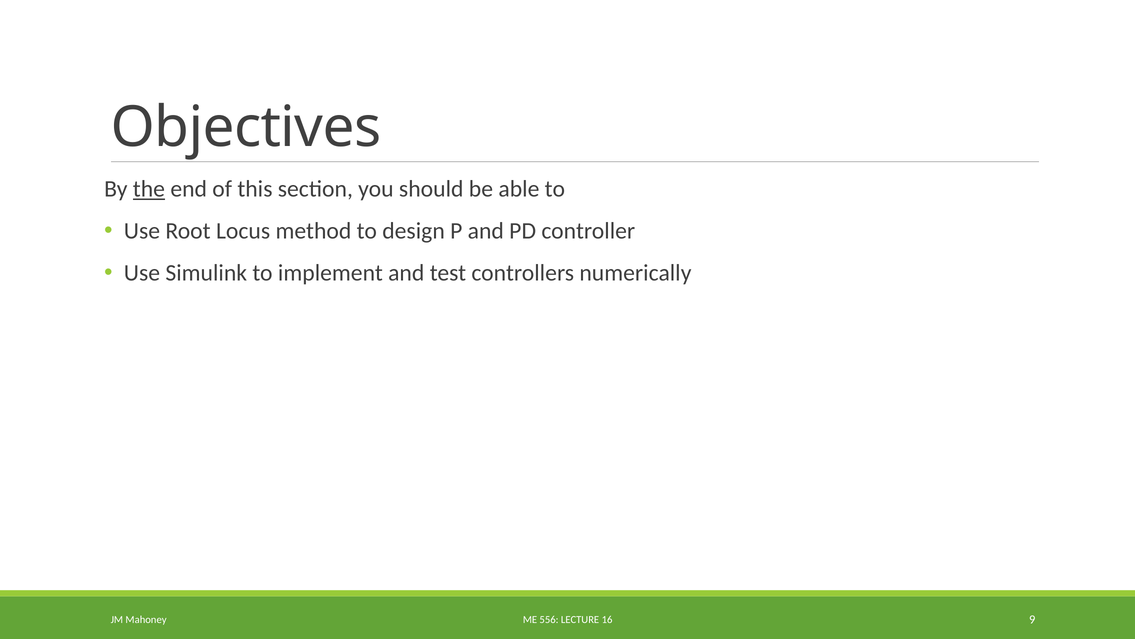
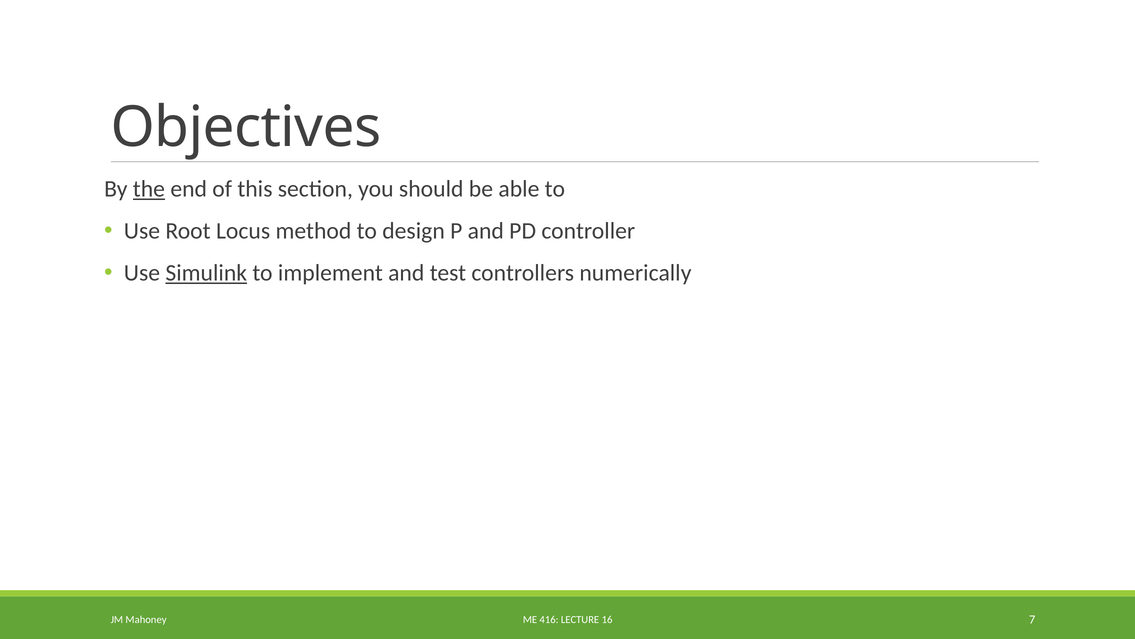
Simulink underline: none -> present (206, 273)
556: 556 -> 416 (549, 619)
9: 9 -> 7 (1032, 619)
